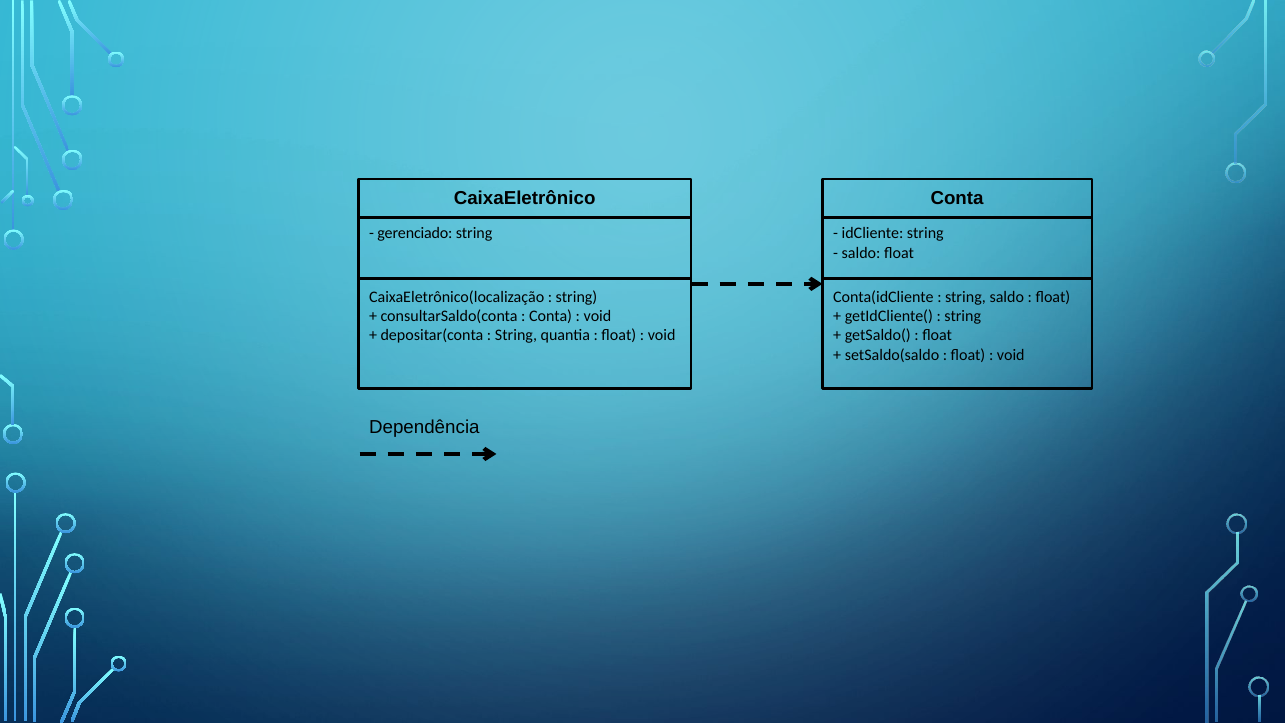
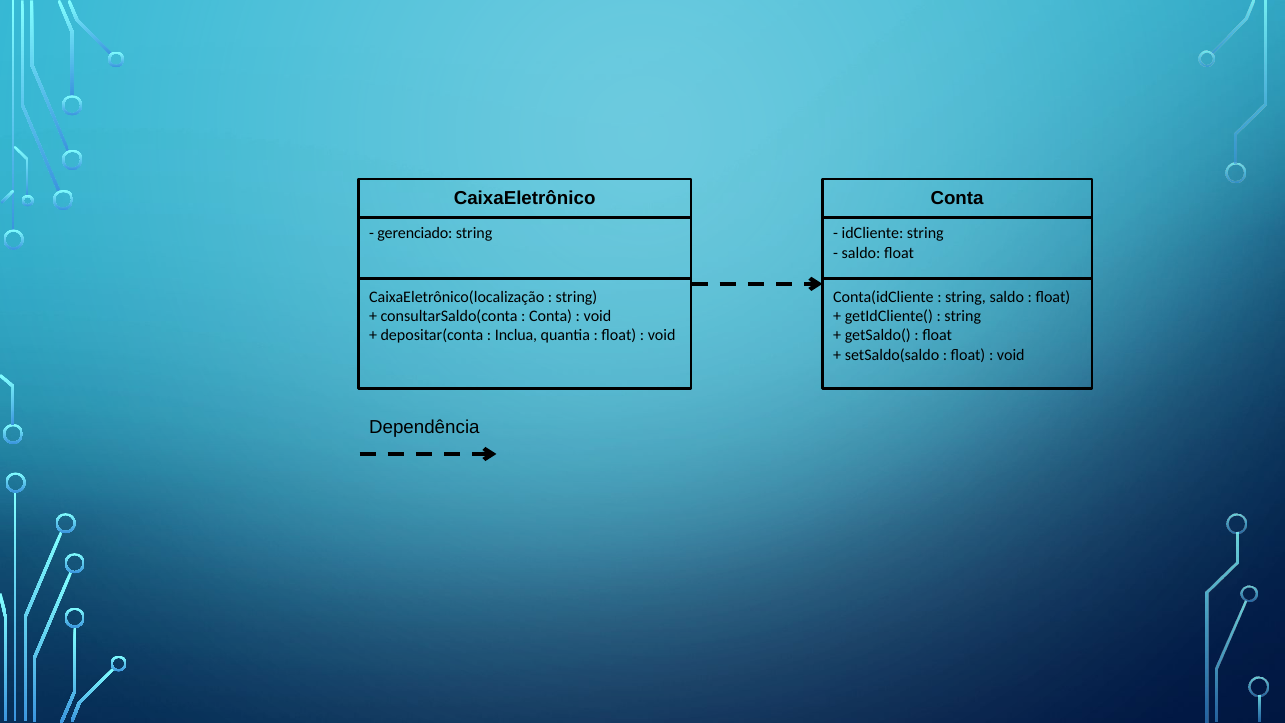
String: String -> Inclua (516, 336)
